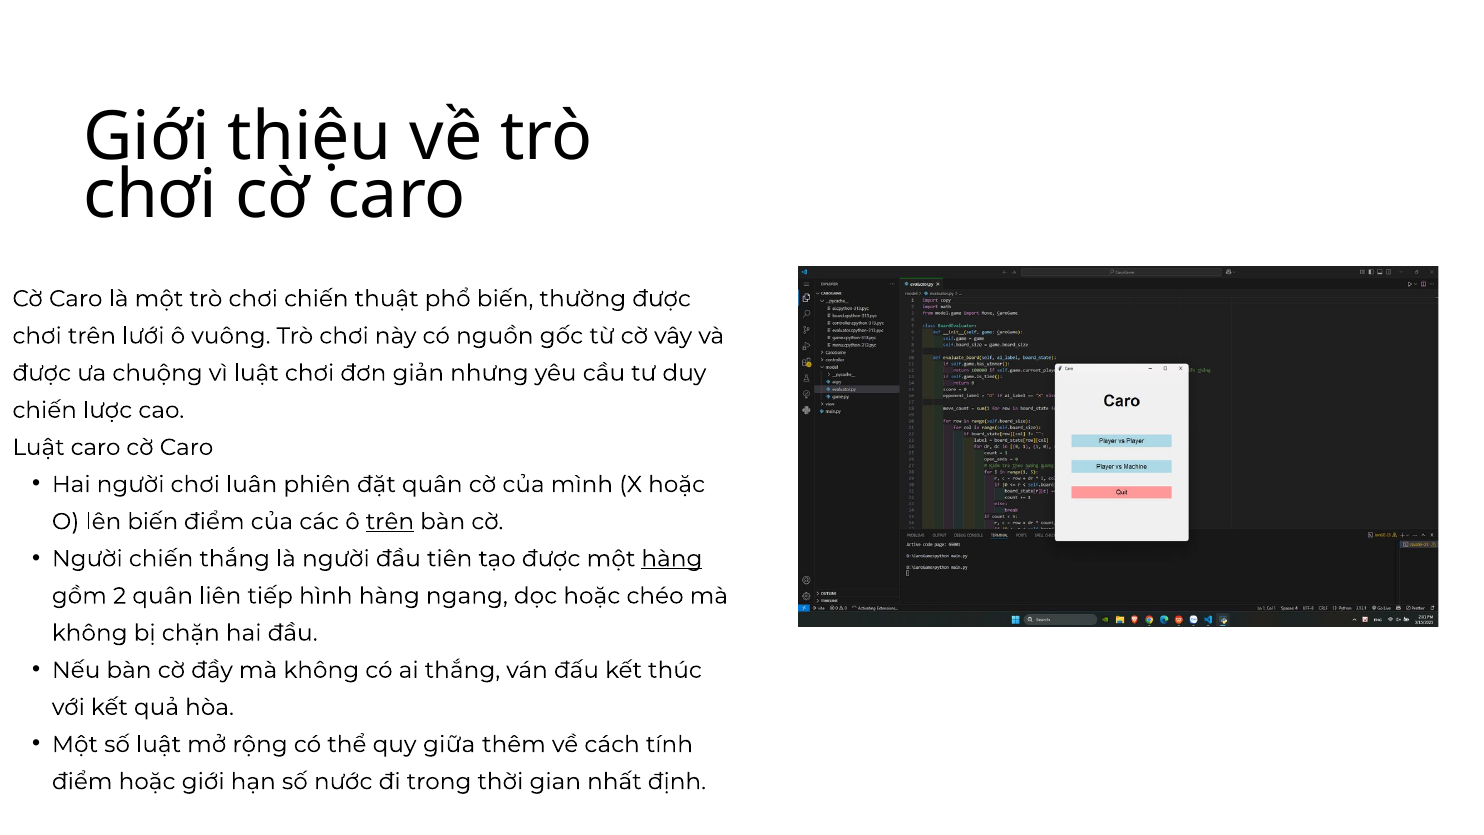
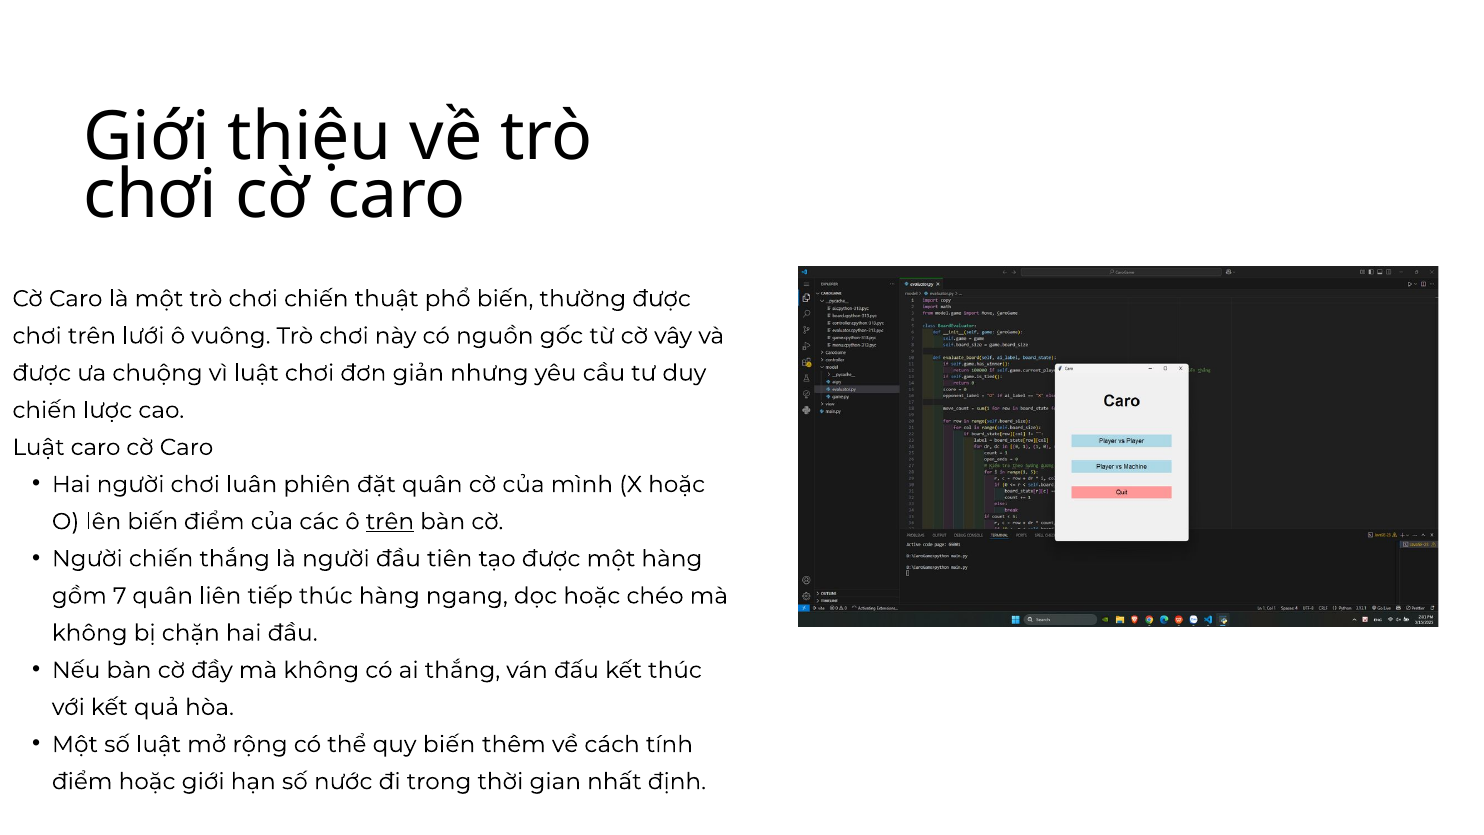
hàng underline: present -> none (672, 559)
2: 2 -> 7 (120, 596)
tiếp hình: hình -> thúc (326, 596)
quy giữa: giữa -> biến (449, 744)
